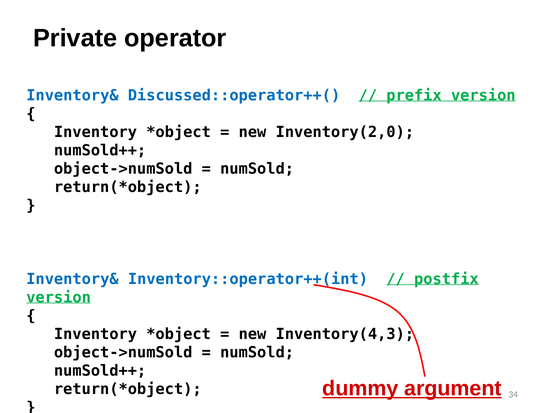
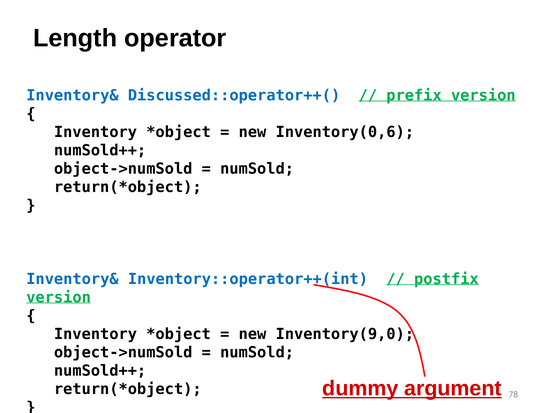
Private: Private -> Length (75, 38)
Inventory(2,0: Inventory(2,0 -> Inventory(0,6 (345, 132)
Inventory(4,3: Inventory(4,3 -> Inventory(9,0 (345, 334)
34: 34 -> 78 (513, 395)
